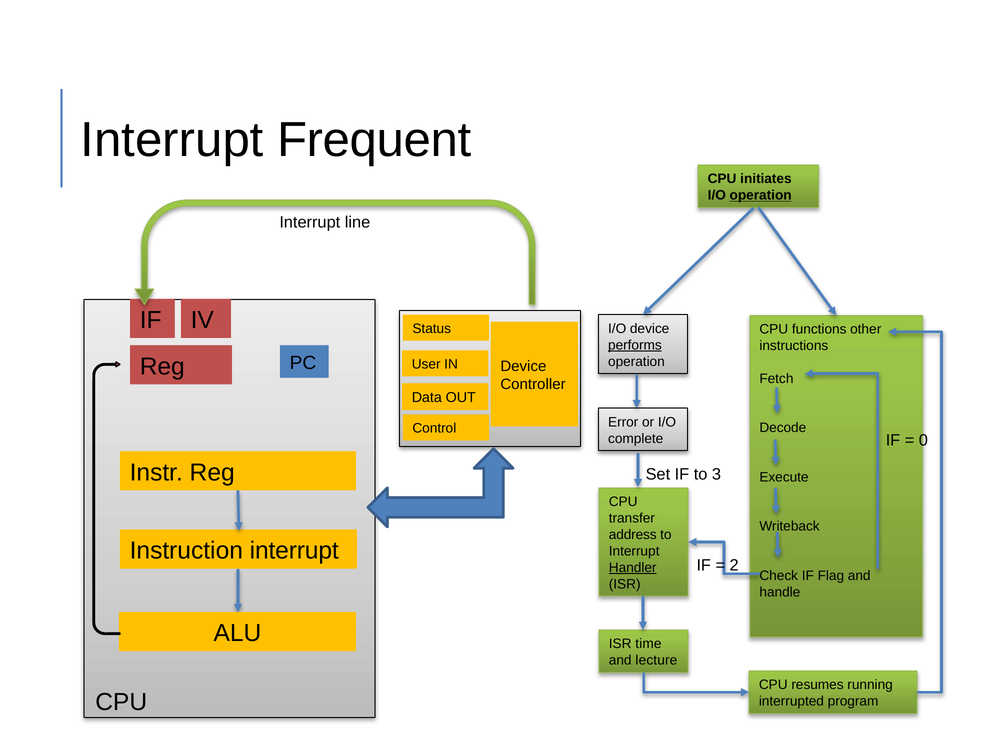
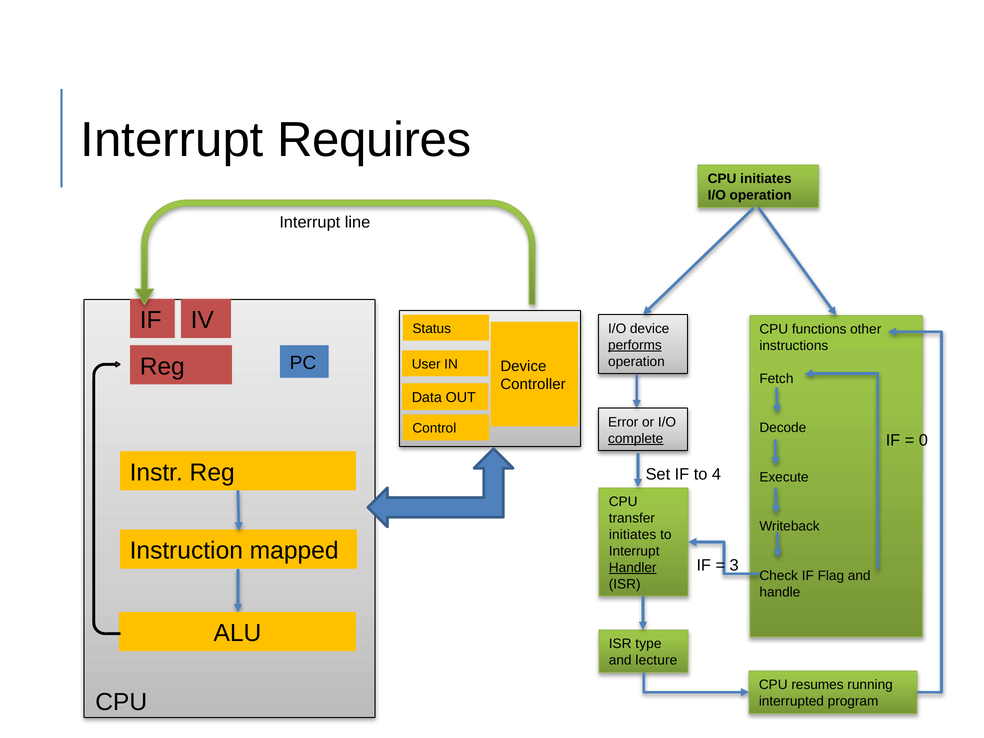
Frequent: Frequent -> Requires (374, 140)
operation underline: present -> none (761, 195)
complete underline: none -> present (636, 439)
3: 3 -> 4 (717, 474)
address: address -> initiates (633, 535)
Instruction interrupt: interrupt -> mapped (294, 551)
2: 2 -> 3 (734, 565)
time: time -> type (648, 644)
